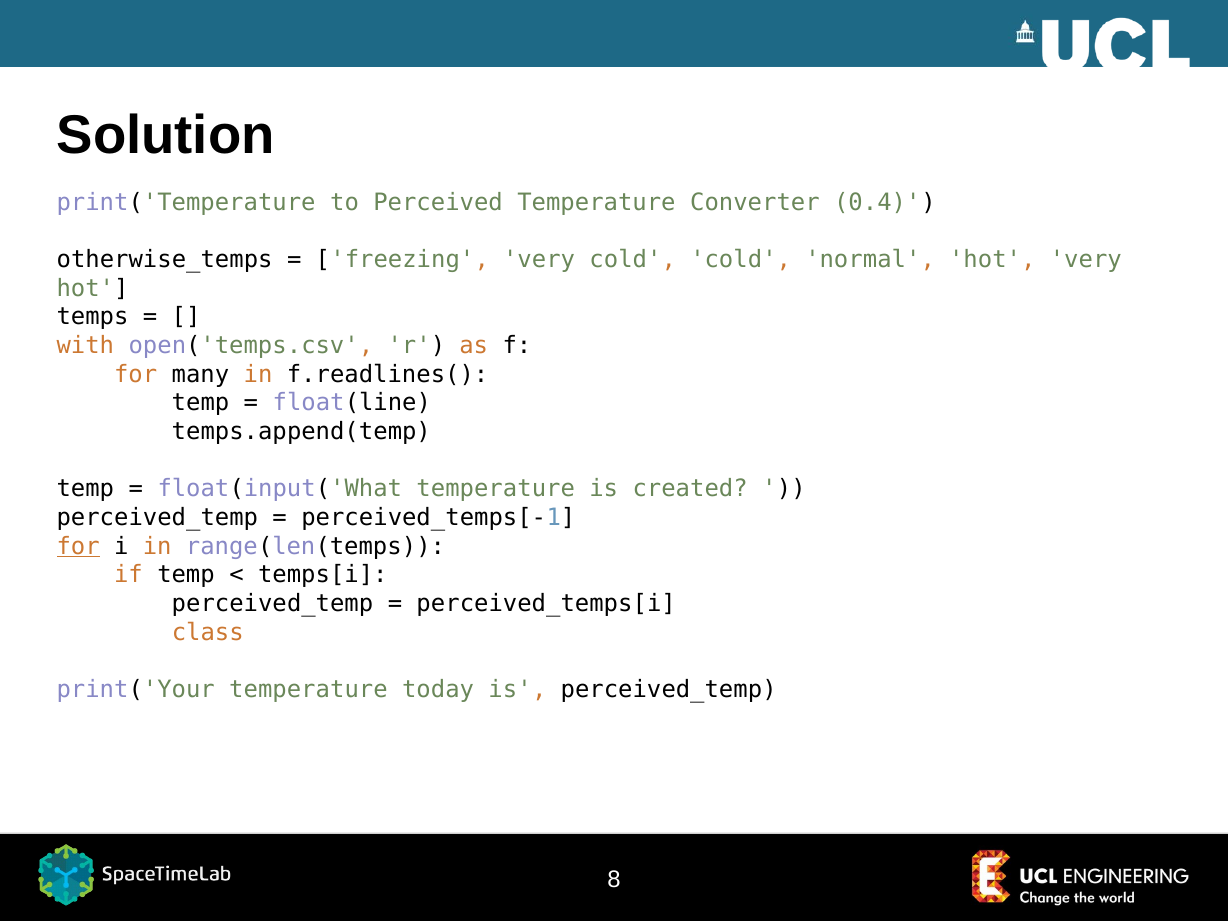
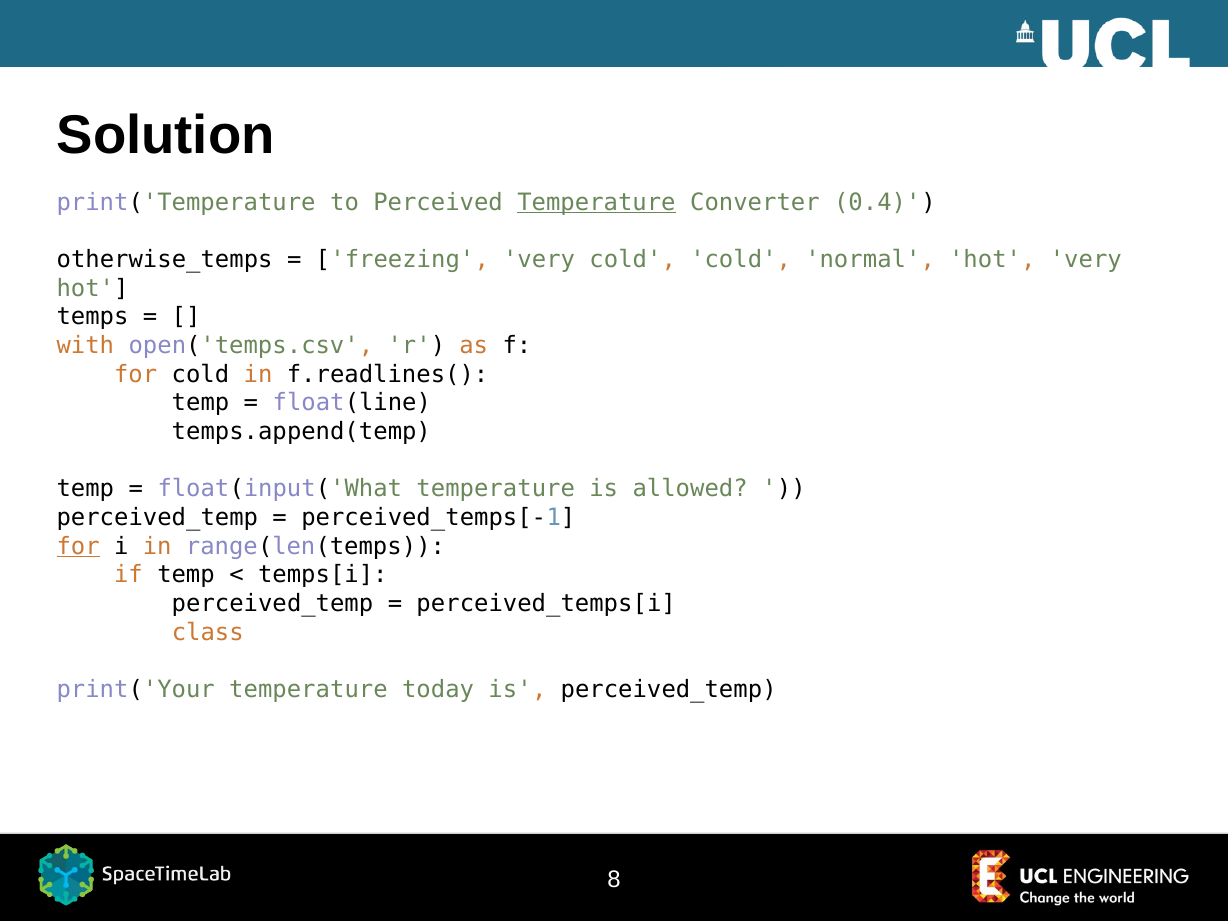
Temperature underline: none -> present (596, 202)
for many: many -> cold (200, 374)
created: created -> allowed (690, 489)
